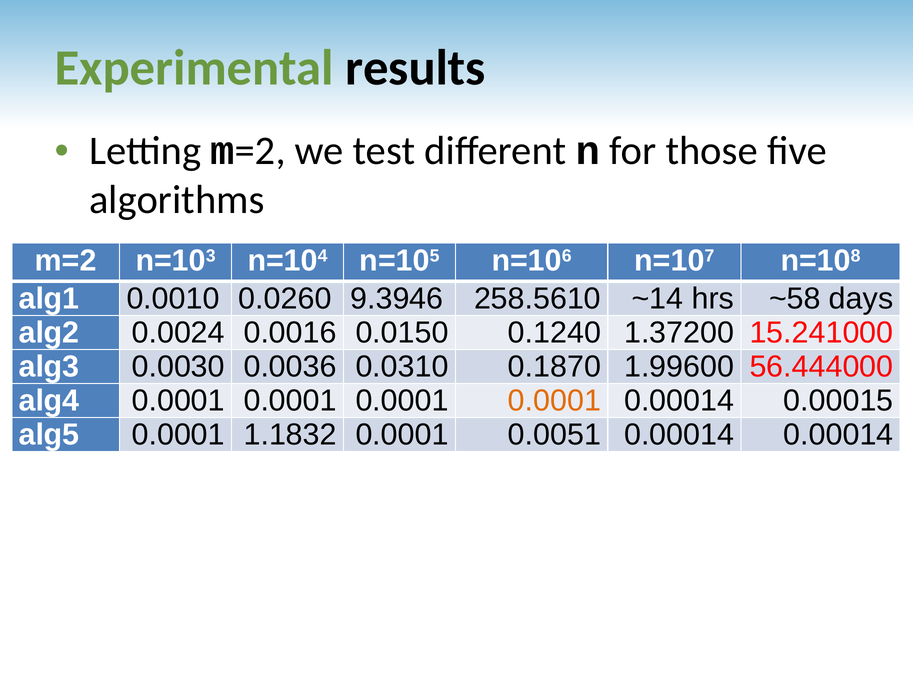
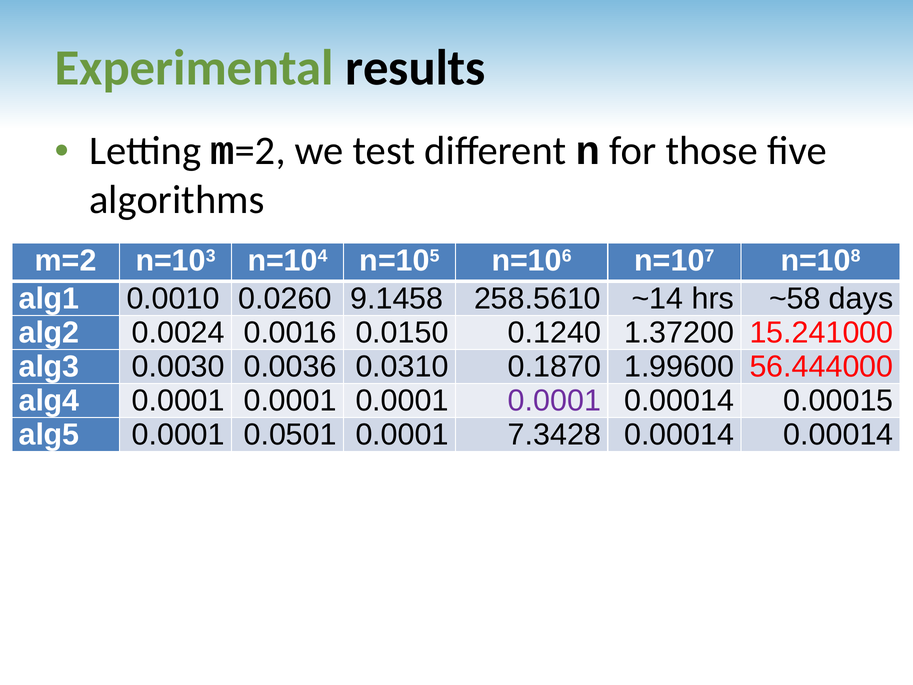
9.3946: 9.3946 -> 9.1458 (397, 299)
0.0001 colour: orange -> purple (554, 401)
1.1832: 1.1832 -> 0.0501 (290, 435)
0.0051: 0.0051 -> 7.3428 (554, 435)
